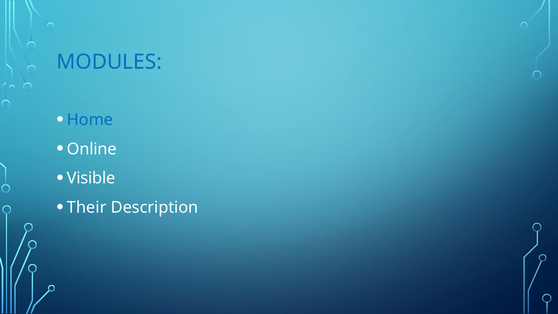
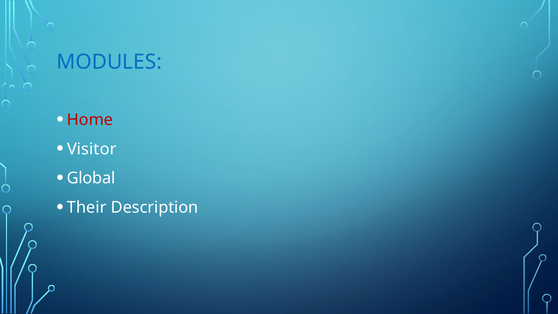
Home colour: blue -> red (90, 120)
Online: Online -> Visitor (92, 149)
Visible: Visible -> Global (91, 178)
